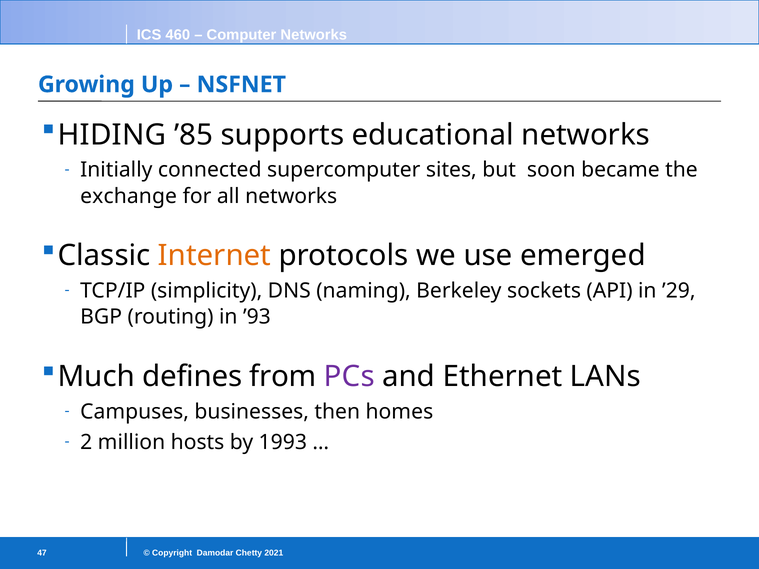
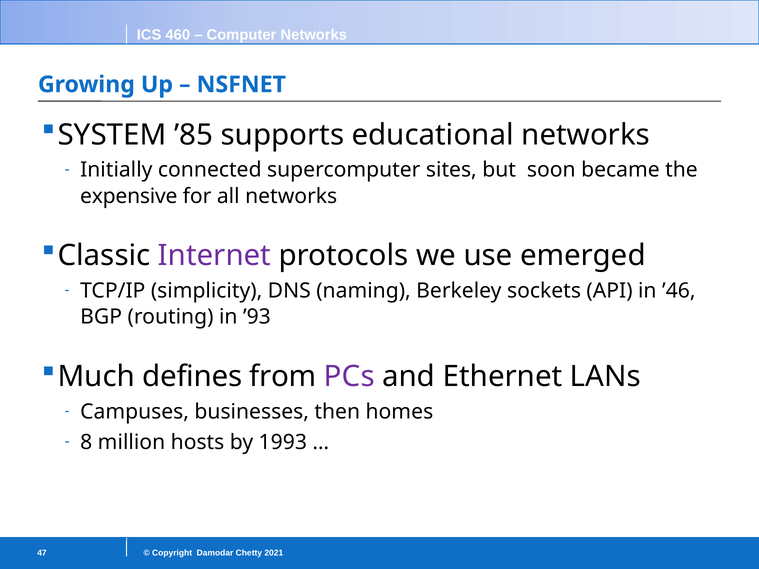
HIDING: HIDING -> SYSTEM (112, 135)
exchange: exchange -> expensive (129, 196)
Internet colour: orange -> purple (215, 256)
’29: ’29 -> ’46 (679, 291)
2: 2 -> 8 (86, 442)
